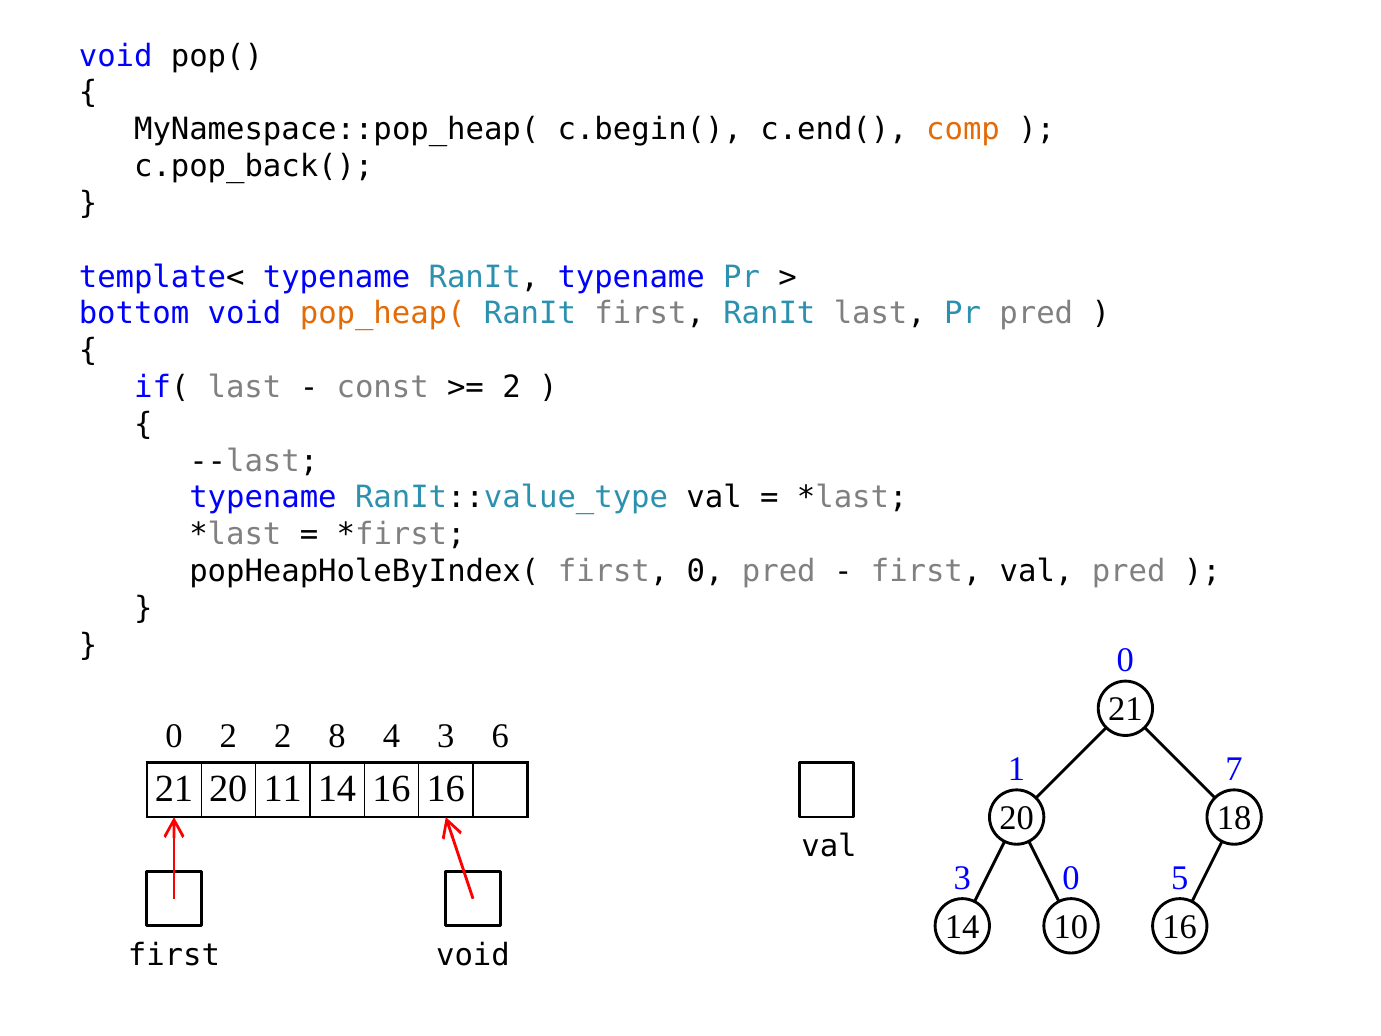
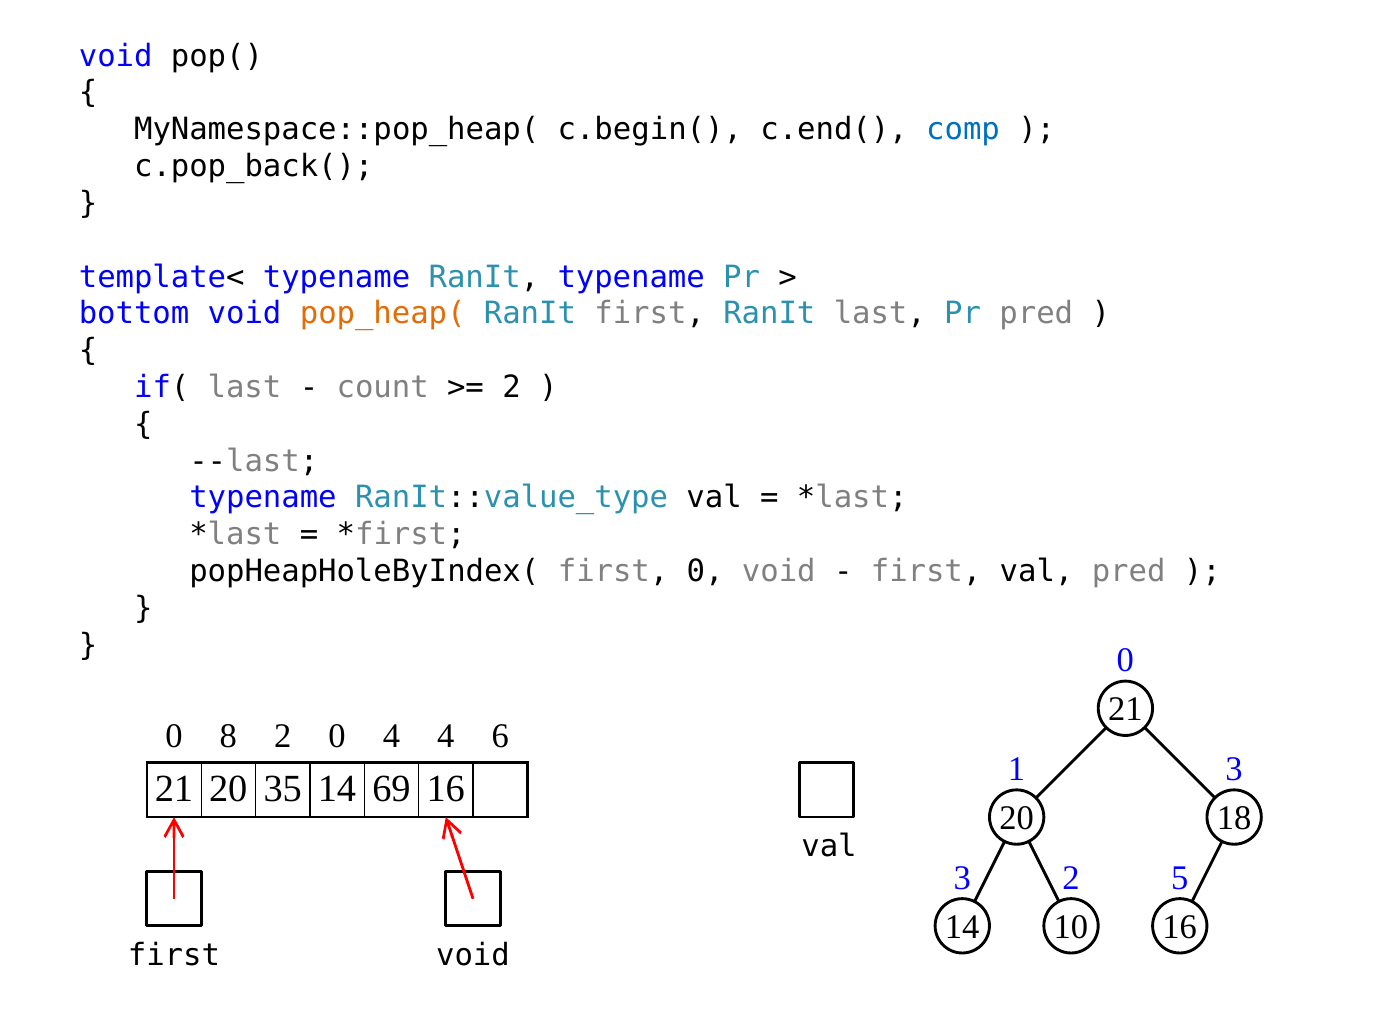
comp colour: orange -> blue (963, 130)
const: const -> count (383, 387)
0 pred: pred -> void (779, 571)
0 2: 2 -> 8 (228, 736)
2 8: 8 -> 0 (337, 736)
4 3: 3 -> 4 (446, 736)
1 7: 7 -> 3 (1234, 769)
11: 11 -> 35 (283, 789)
14 16: 16 -> 69 (391, 789)
3 0: 0 -> 2 (1071, 877)
